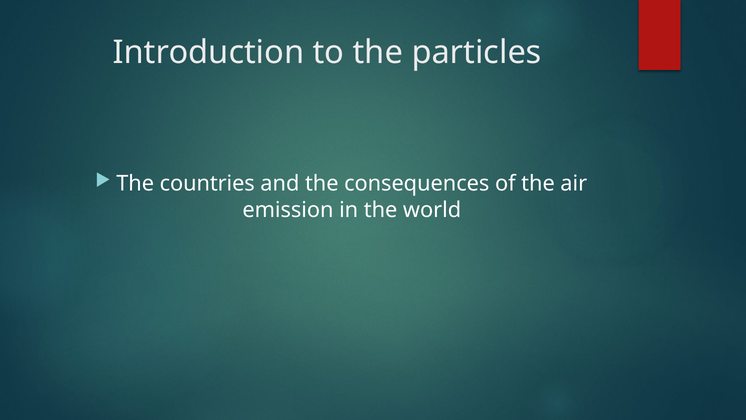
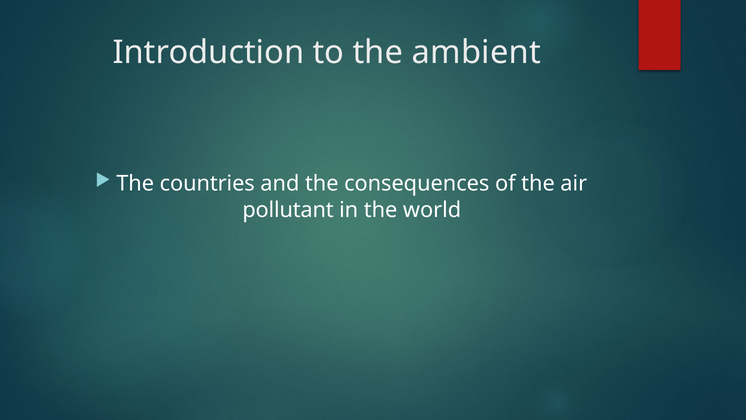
particles: particles -> ambient (476, 52)
emission: emission -> pollutant (288, 210)
